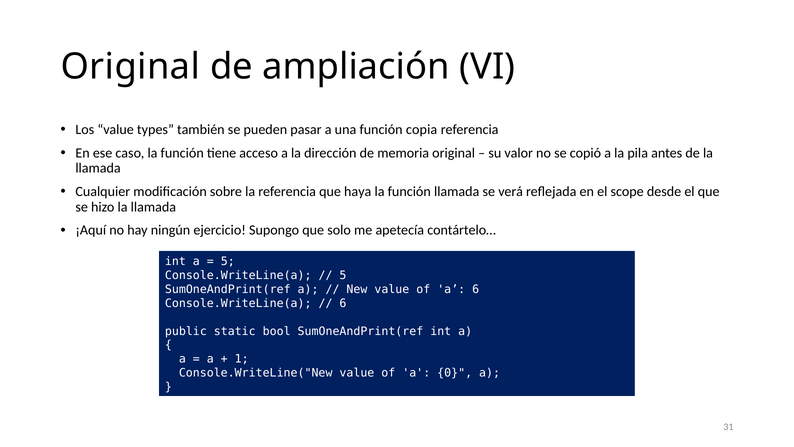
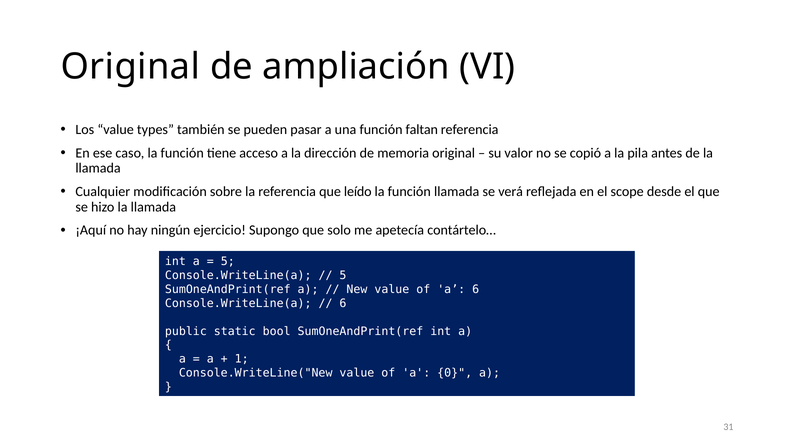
copia: copia -> faltan (422, 129)
haya: haya -> leído (358, 191)
